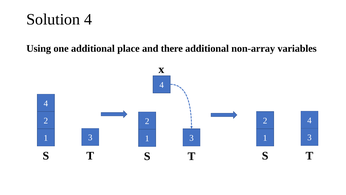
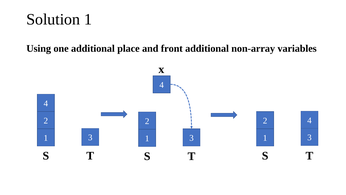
Solution 4: 4 -> 1 (88, 19)
there: there -> front (172, 48)
